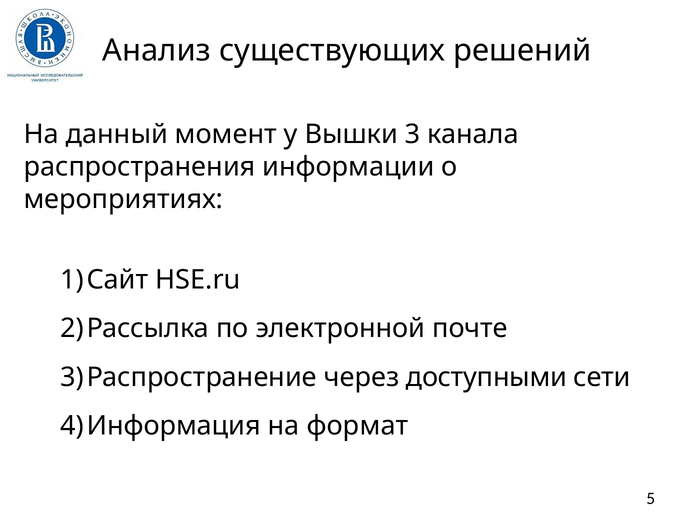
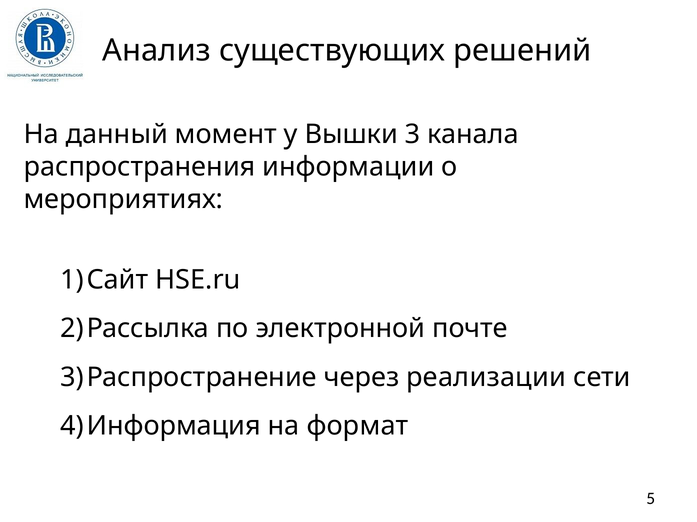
доступными: доступными -> реализации (486, 378)
